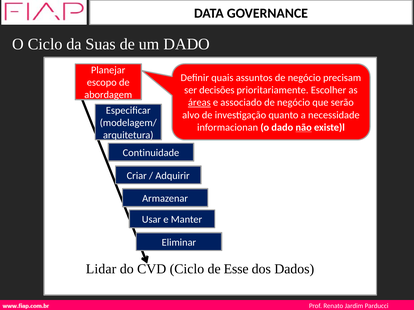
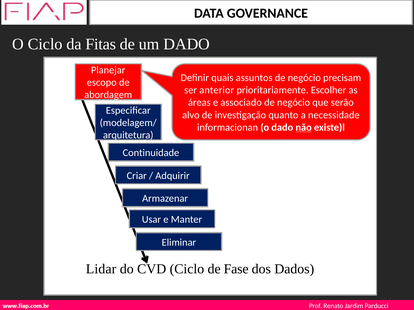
Suas: Suas -> Fitas (101, 44)
decisões: decisões -> anterior (217, 90)
áreas underline: present -> none (199, 103)
Esse: Esse -> Fase (236, 269)
